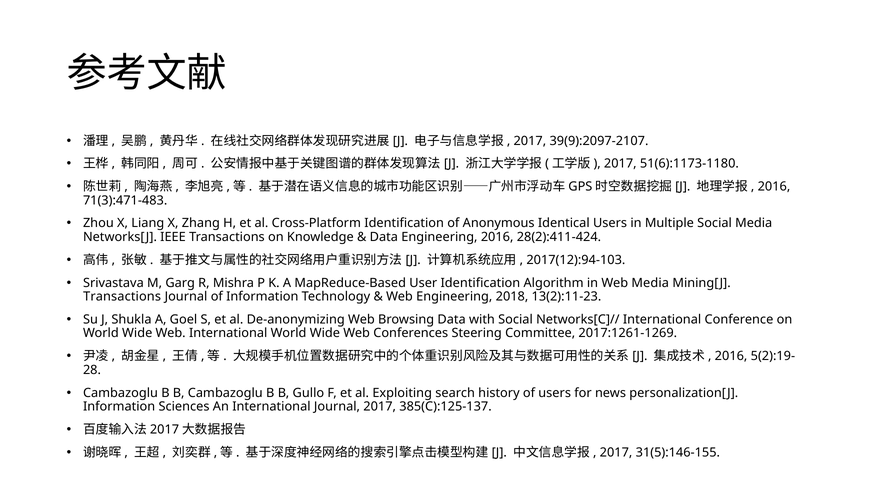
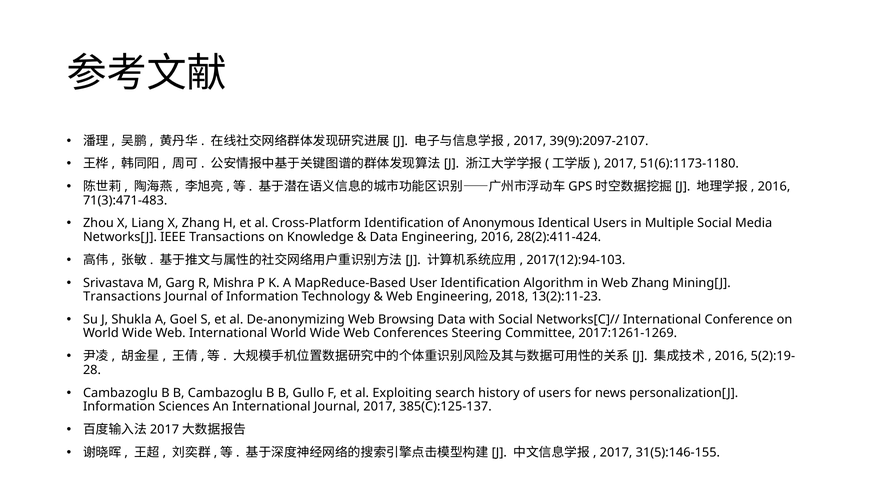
Web Media: Media -> Zhang (650, 283)
